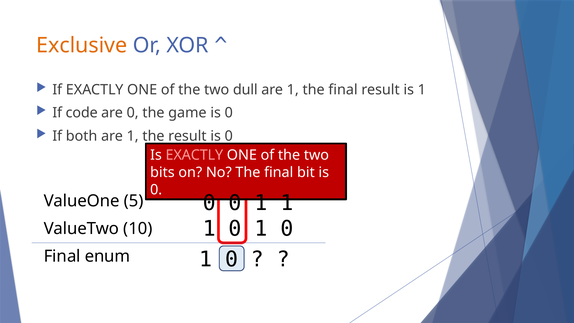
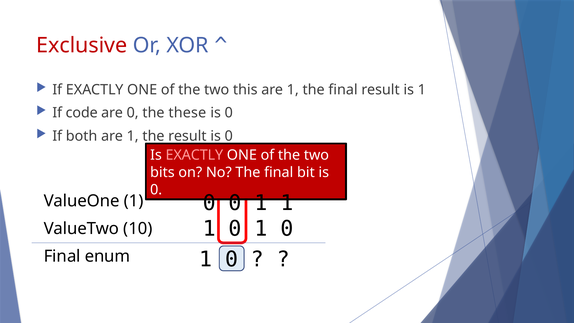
Exclusive colour: orange -> red (82, 45)
dull: dull -> this (245, 90)
game: game -> these (187, 113)
ValueOne 5: 5 -> 1 (134, 201)
